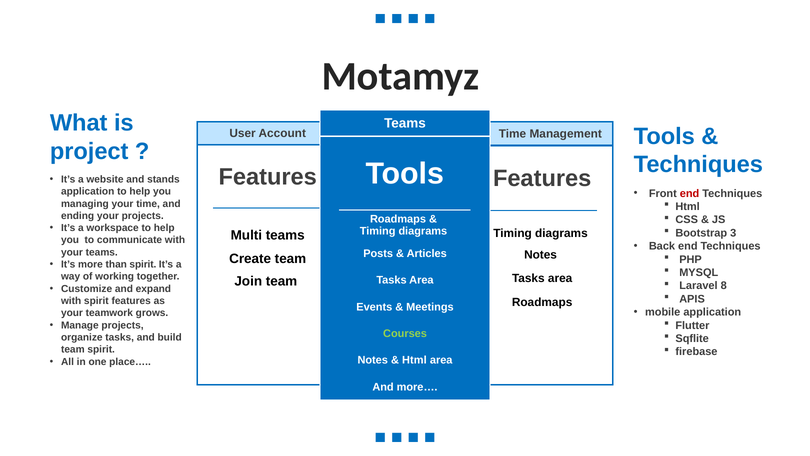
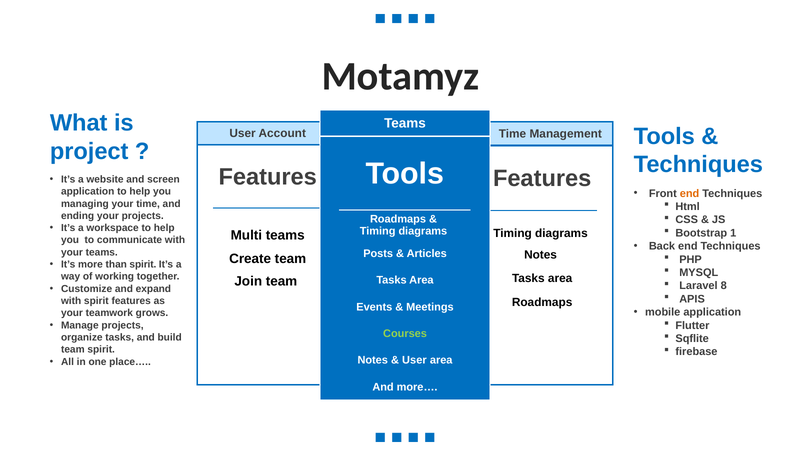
stands: stands -> screen (163, 179)
end colour: red -> orange (690, 193)
3: 3 -> 1 (733, 233)
Html: Html -> User (414, 360)
